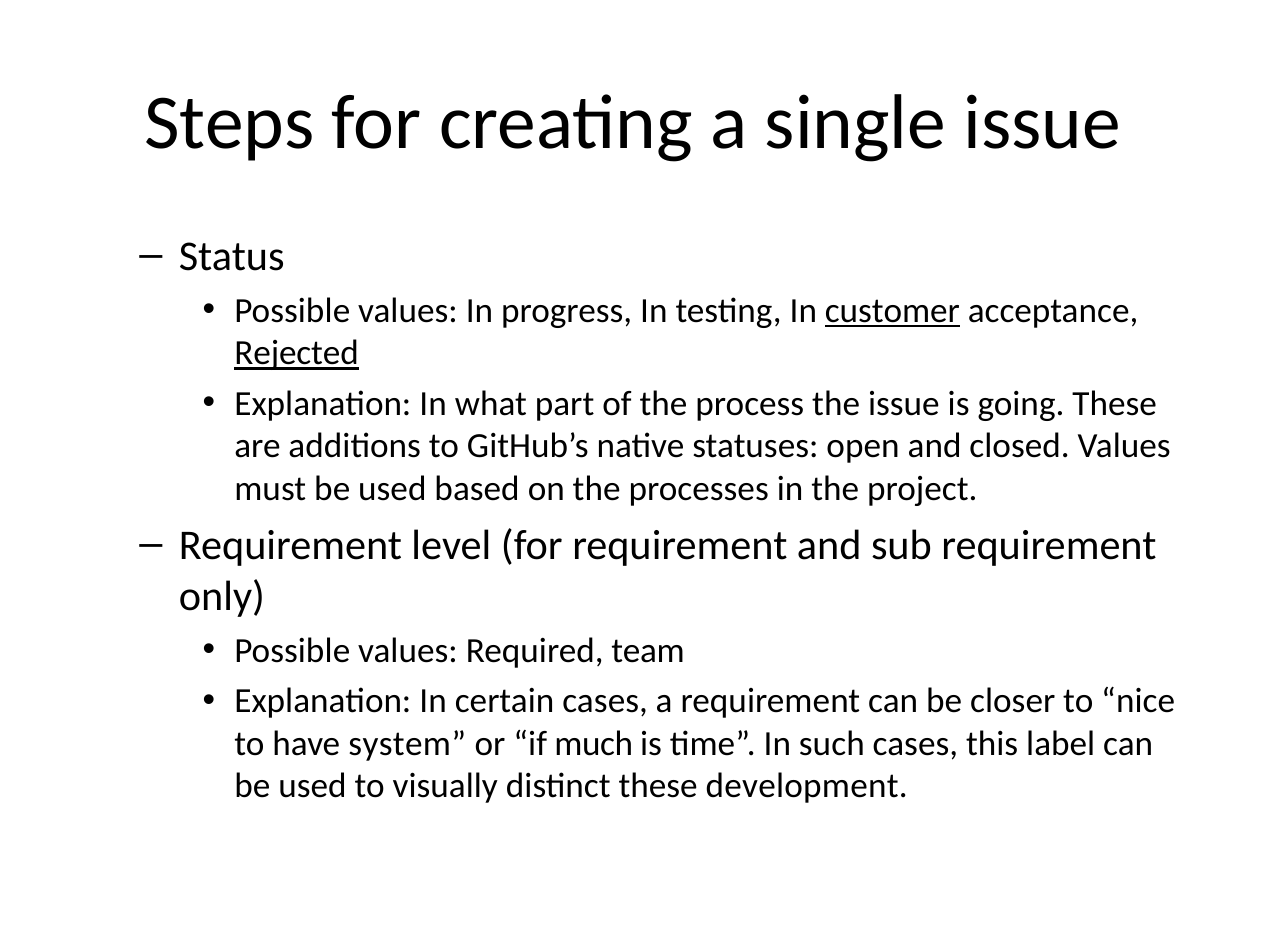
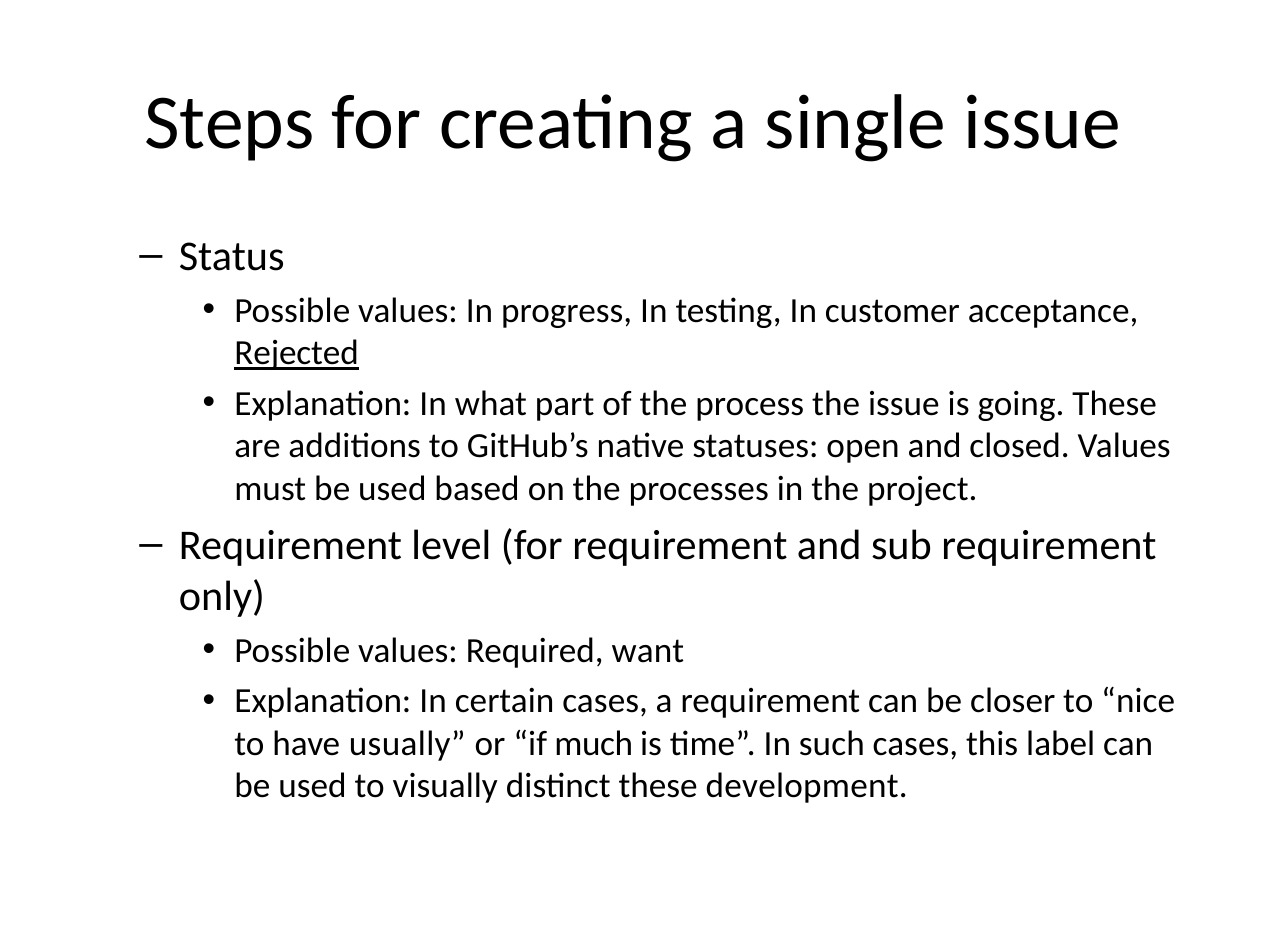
customer underline: present -> none (892, 311)
team: team -> want (648, 650)
system: system -> usually (407, 743)
